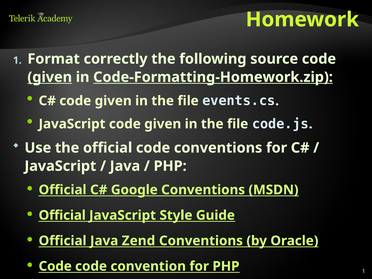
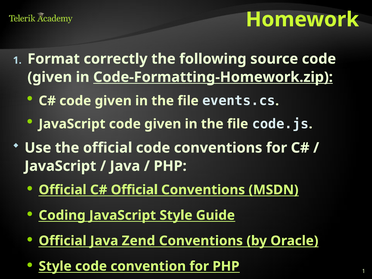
given underline: present -> none (50, 77)
Google: Google -> Official (134, 190)
Official: Official -> Coding (62, 215)
Code: Code -> Style (55, 266)
